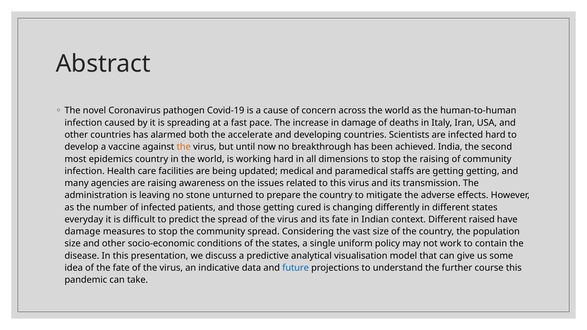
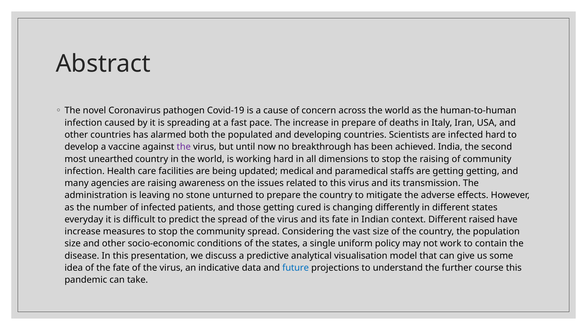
in damage: damage -> prepare (359, 123)
accelerate: accelerate -> populated (250, 135)
the colour: orange -> purple (184, 147)
epidemics: epidemics -> unearthed (111, 159)
damage: damage -> increase (83, 232)
